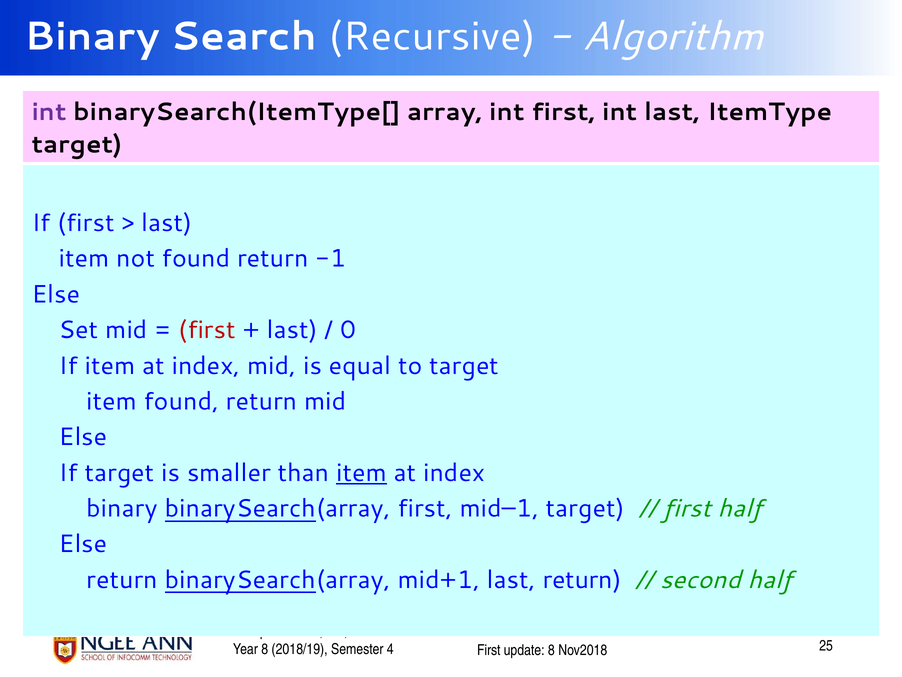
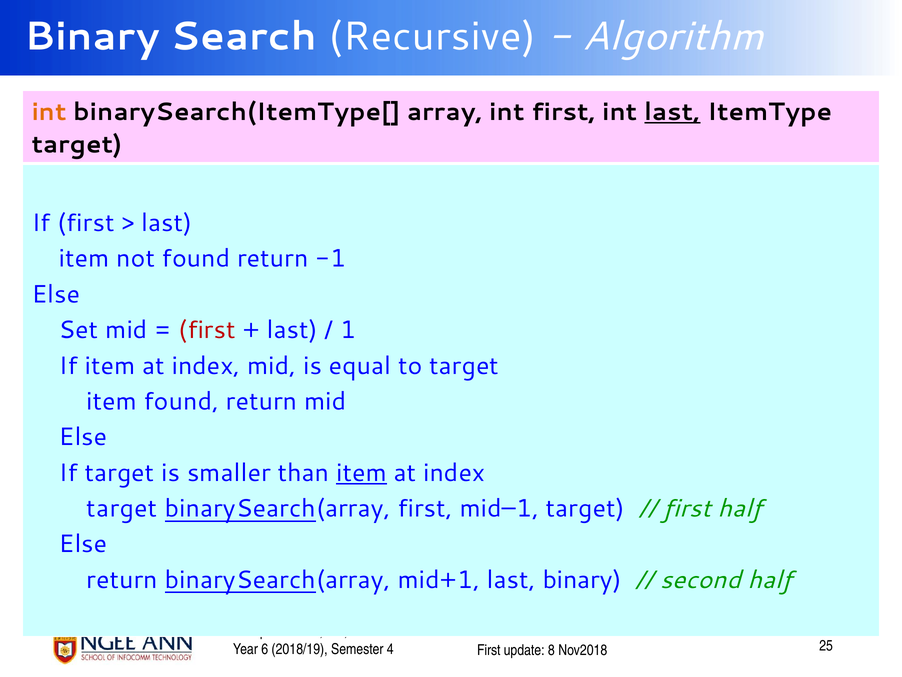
int colour: purple -> orange (49, 112)
last underline: none -> present (672, 112)
0: 0 -> 1 (348, 330)
binary: binary -> target (122, 508)
last return: return -> binary (582, 579)
8: 8 -> 6 (265, 649)
